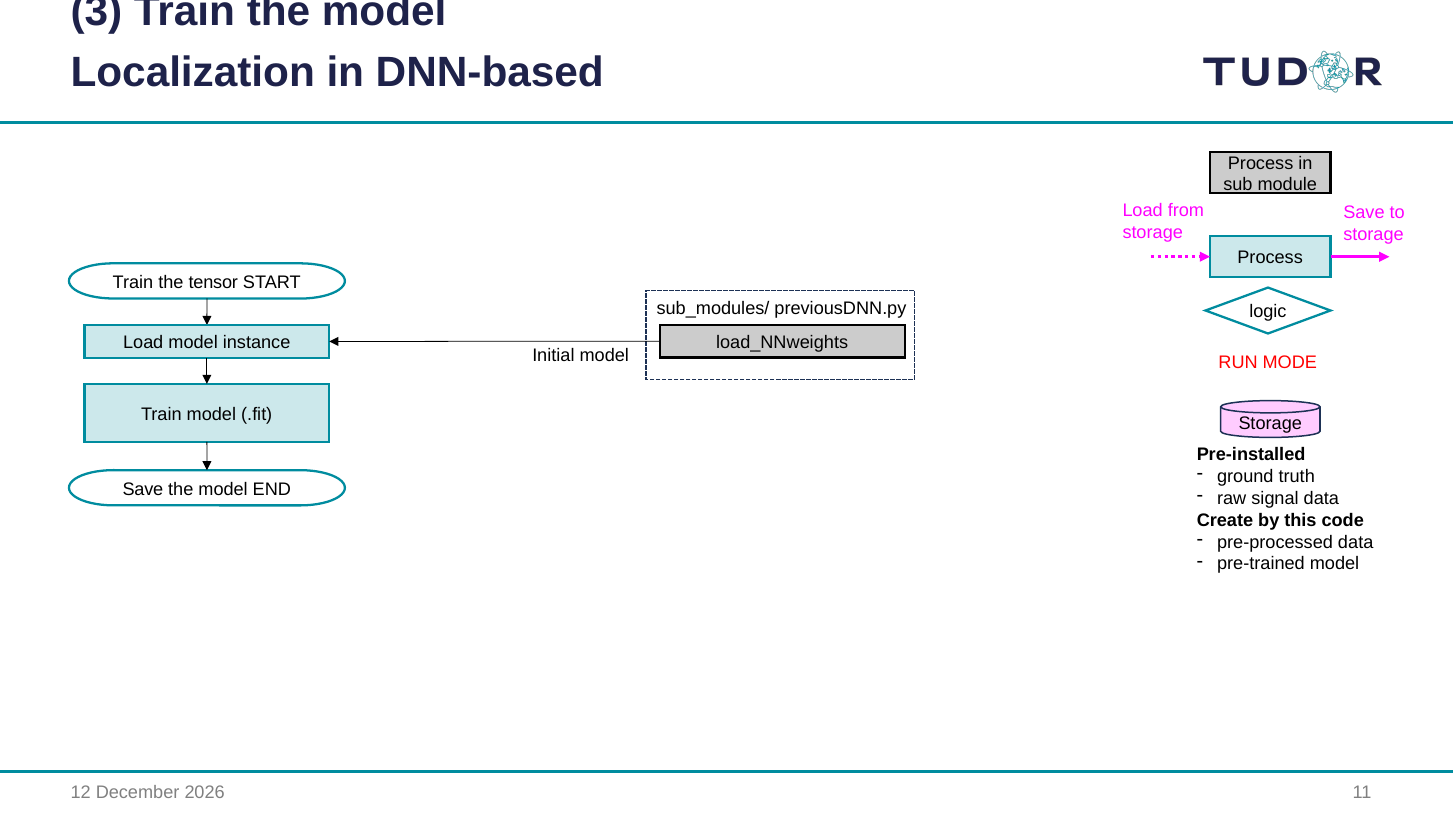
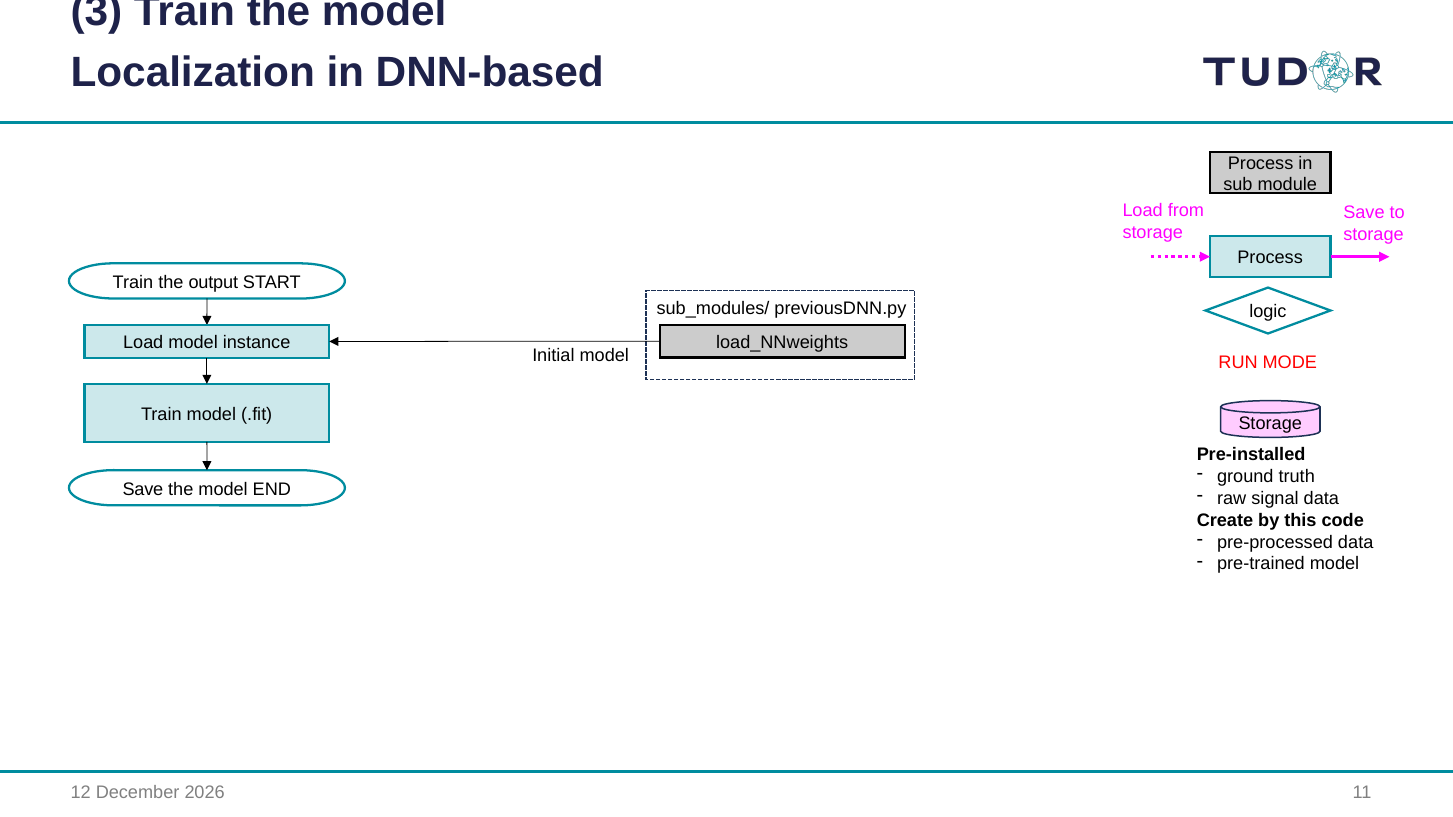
tensor: tensor -> output (213, 282)
